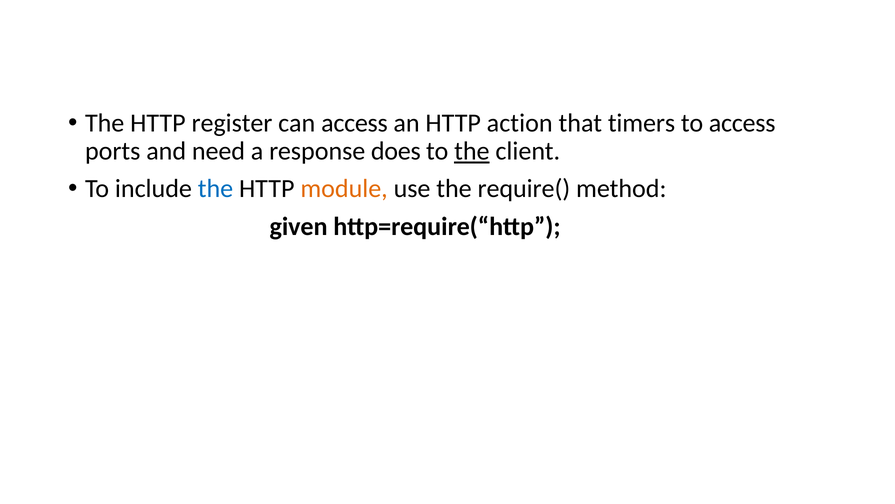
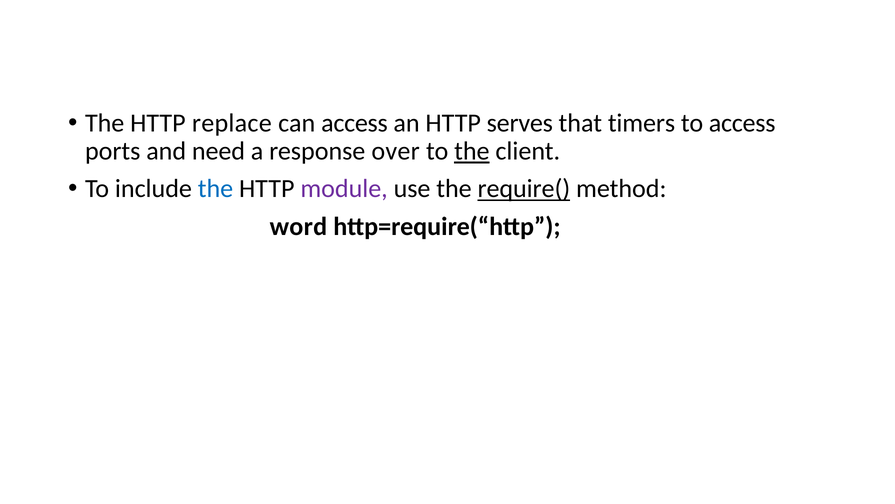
register: register -> replace (232, 123)
action: action -> serves (520, 123)
does: does -> over (396, 151)
module colour: orange -> purple (344, 189)
require( underline: none -> present (524, 189)
given: given -> word (298, 226)
